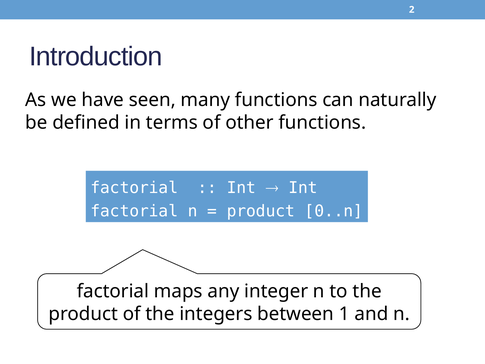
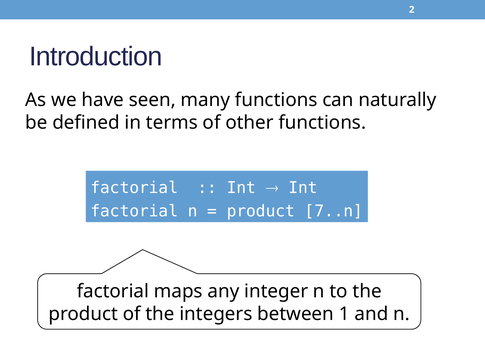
0..n: 0..n -> 7..n (334, 211)
